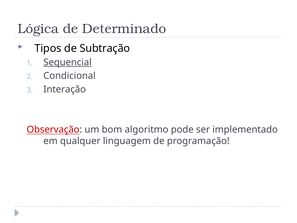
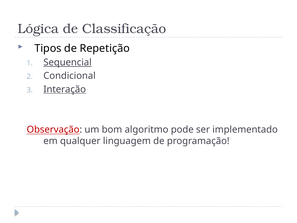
Determinado: Determinado -> Classificação (124, 29)
Subtração: Subtração -> Repetição (105, 48)
Interação underline: none -> present (65, 89)
